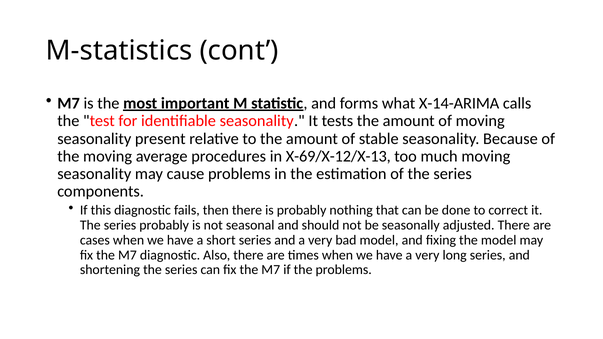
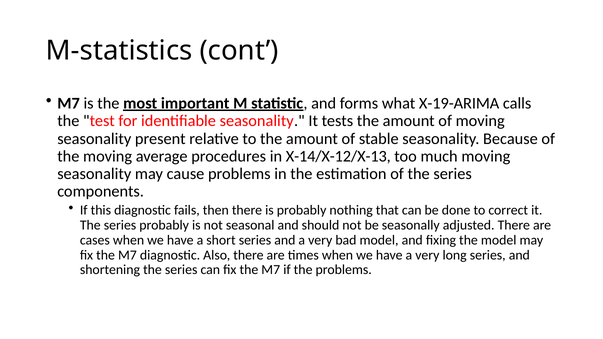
X-14-ARIMA: X-14-ARIMA -> X-19-ARIMA (459, 103)
X-69/X-12/X-13: X-69/X-12/X-13 -> X-14/X-12/X-13 (338, 156)
